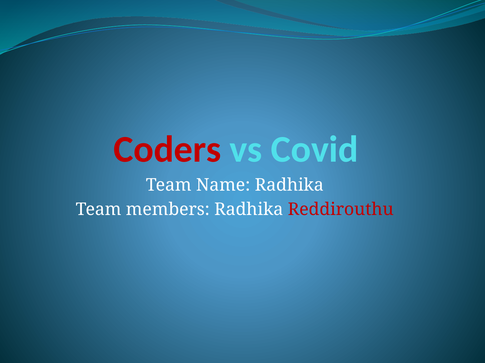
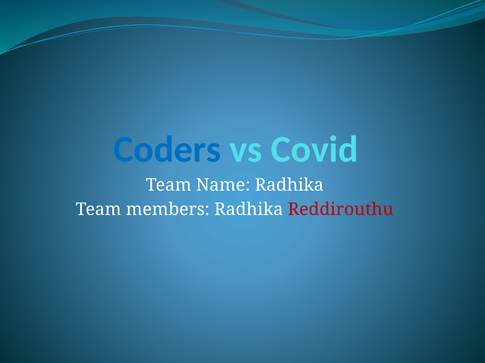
Coders colour: red -> blue (167, 150)
